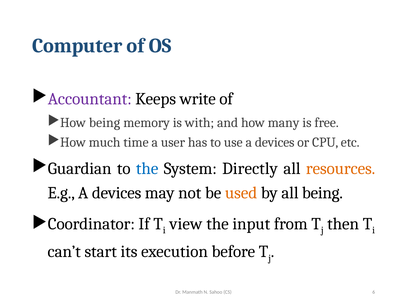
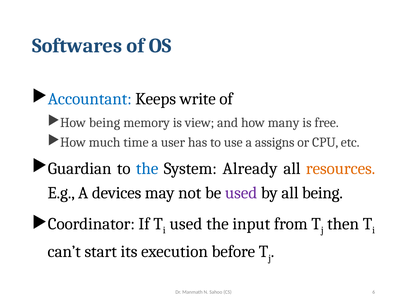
Computer: Computer -> Softwares (77, 46)
Accountant colour: purple -> blue (90, 99)
with: with -> view (200, 122)
use a devices: devices -> assigns (275, 142)
Directly: Directly -> Already (250, 168)
used colour: orange -> purple (241, 193)
view: view -> used (186, 223)
